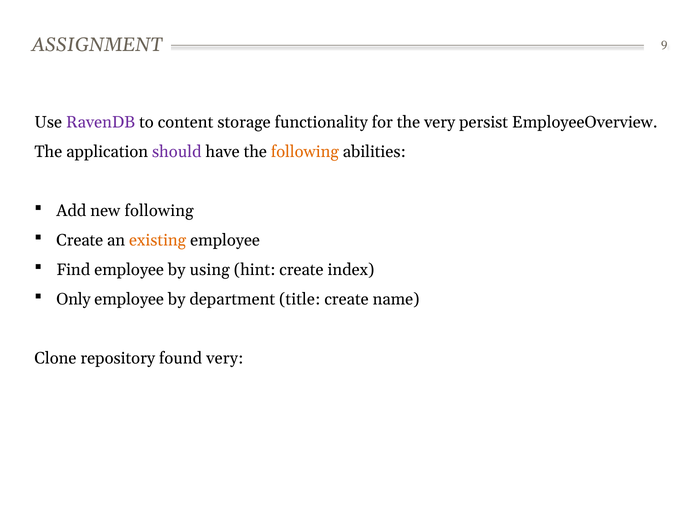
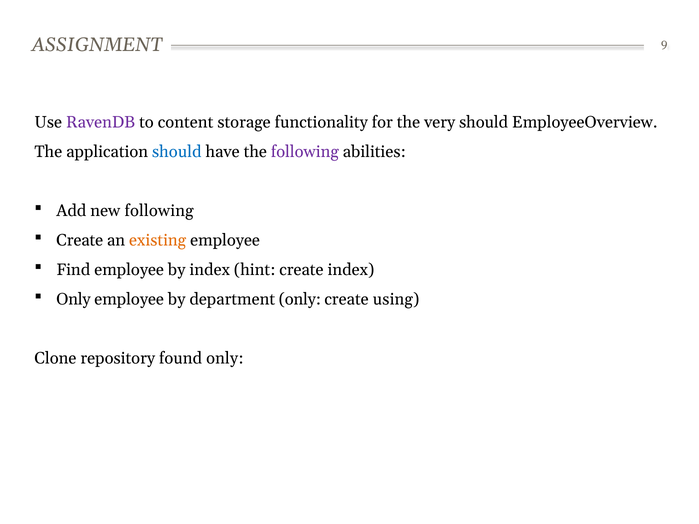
very persist: persist -> should (484, 122)
should colour: purple -> blue (177, 152)
following colour: orange -> purple (305, 152)
by using: using -> index (210, 270)
department title: title -> only (300, 299)
name: name -> using (396, 299)
found very: very -> only (225, 358)
